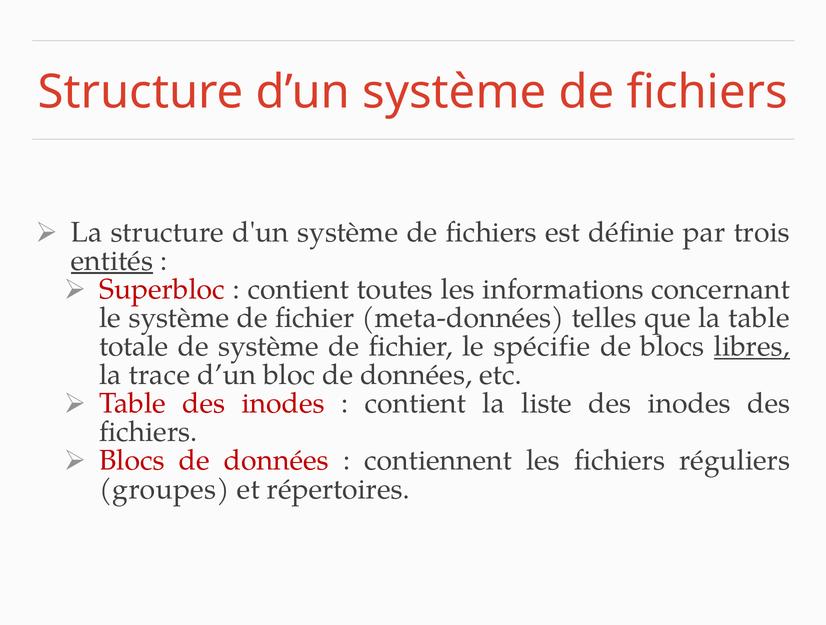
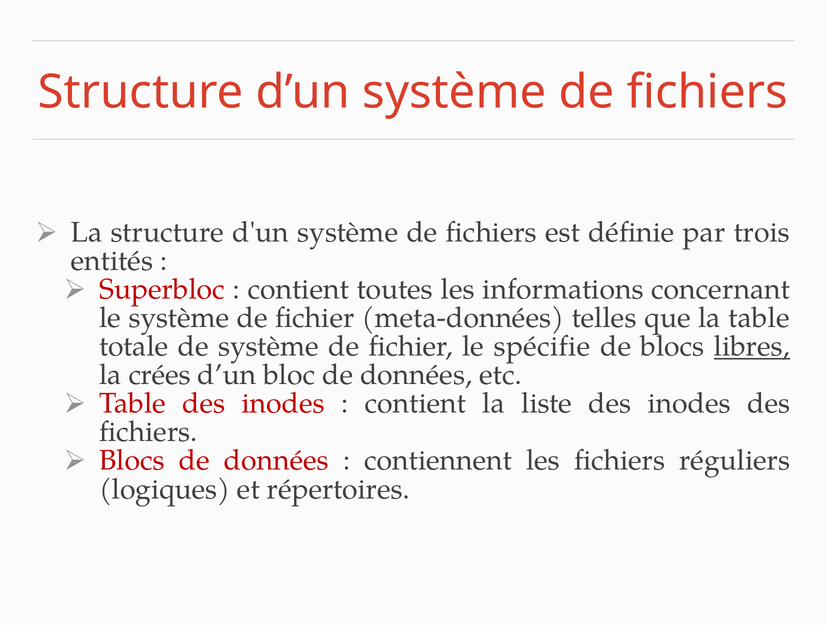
entités underline: present -> none (112, 261)
trace: trace -> crées (160, 375)
groupes: groupes -> logiques (165, 489)
